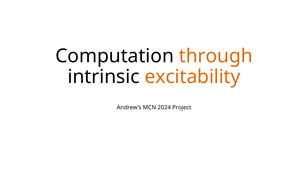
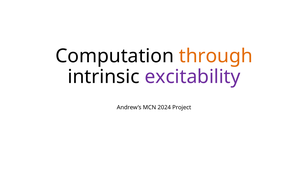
excitability colour: orange -> purple (193, 77)
